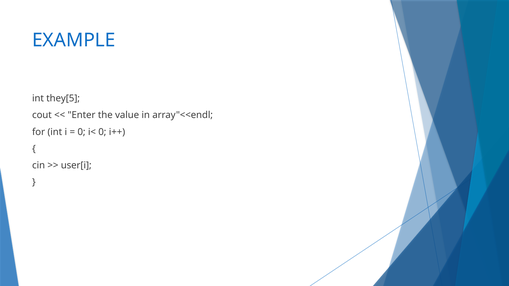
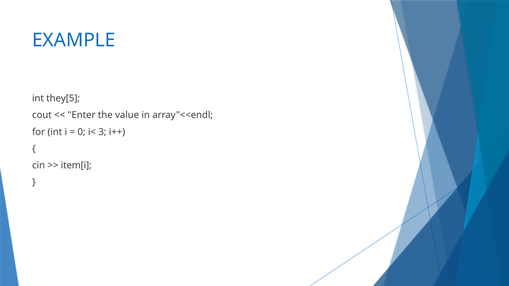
i< 0: 0 -> 3 (102, 132)
user[i: user[i -> item[i (76, 166)
